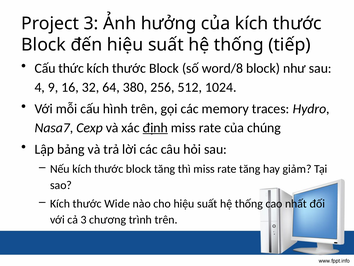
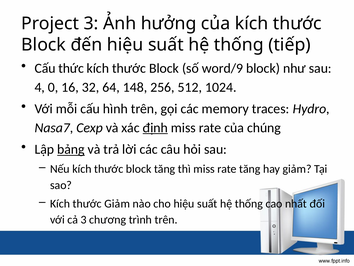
word/8: word/8 -> word/9 (223, 68)
9: 9 -> 0 (53, 87)
380: 380 -> 148 (135, 87)
bảng underline: none -> present (71, 149)
thước Wide: Wide -> Giảm (117, 203)
